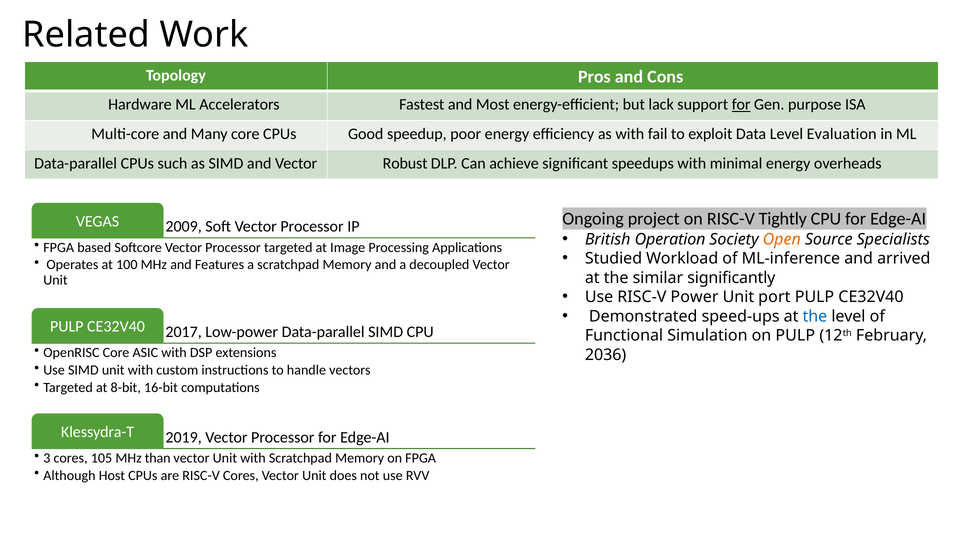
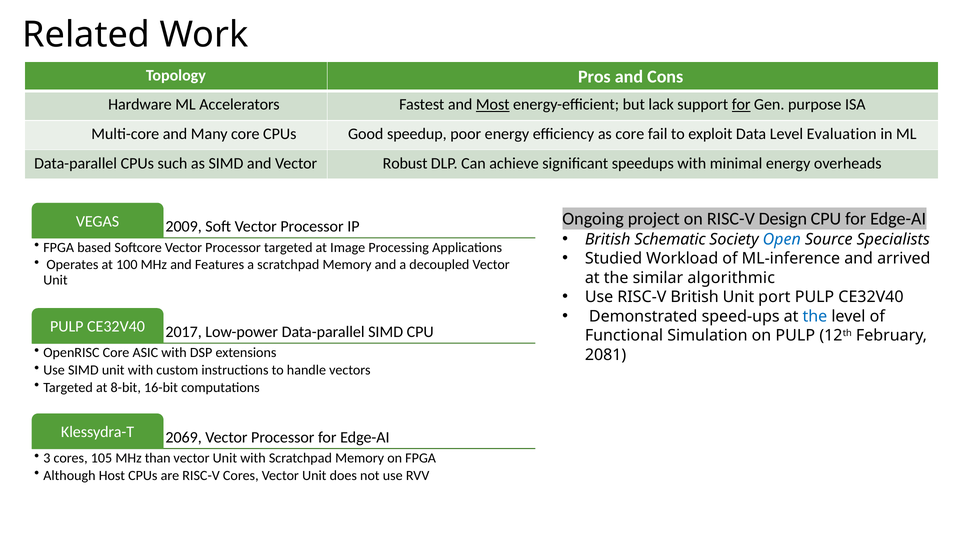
Most underline: none -> present (493, 105)
as with: with -> core (630, 134)
Tightly: Tightly -> Design (783, 219)
Operation: Operation -> Schematic (670, 239)
Open colour: orange -> blue (782, 239)
significantly: significantly -> algorithmic (731, 278)
RISC-V Power: Power -> British (695, 297)
2036: 2036 -> 2081 (606, 355)
2019: 2019 -> 2069 (184, 437)
